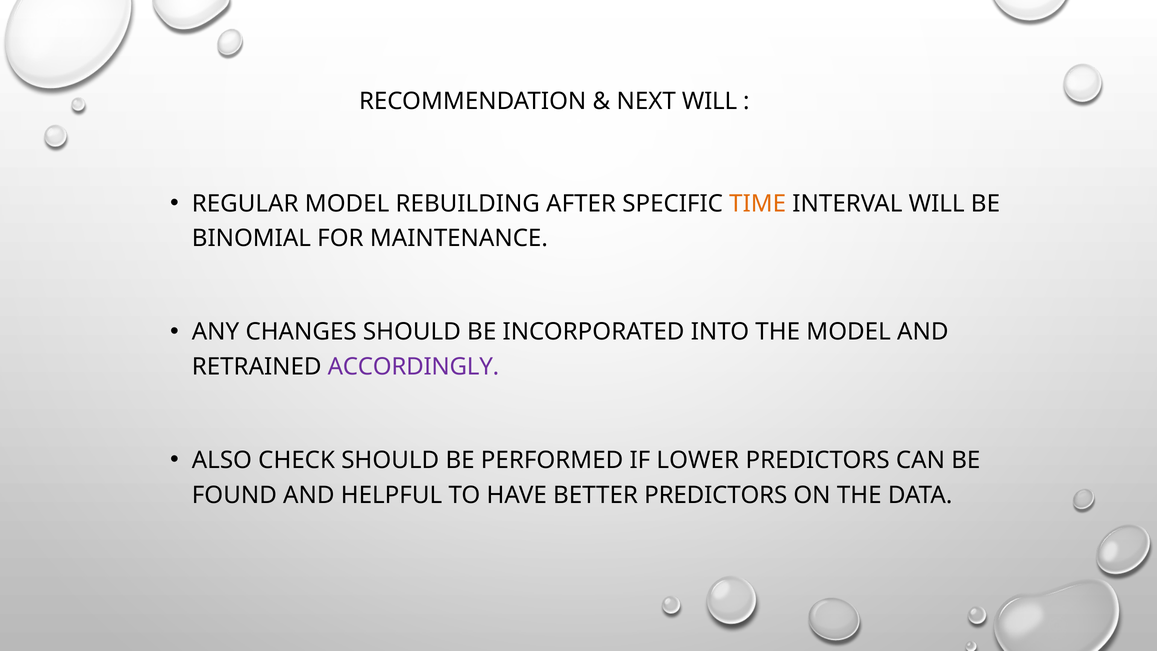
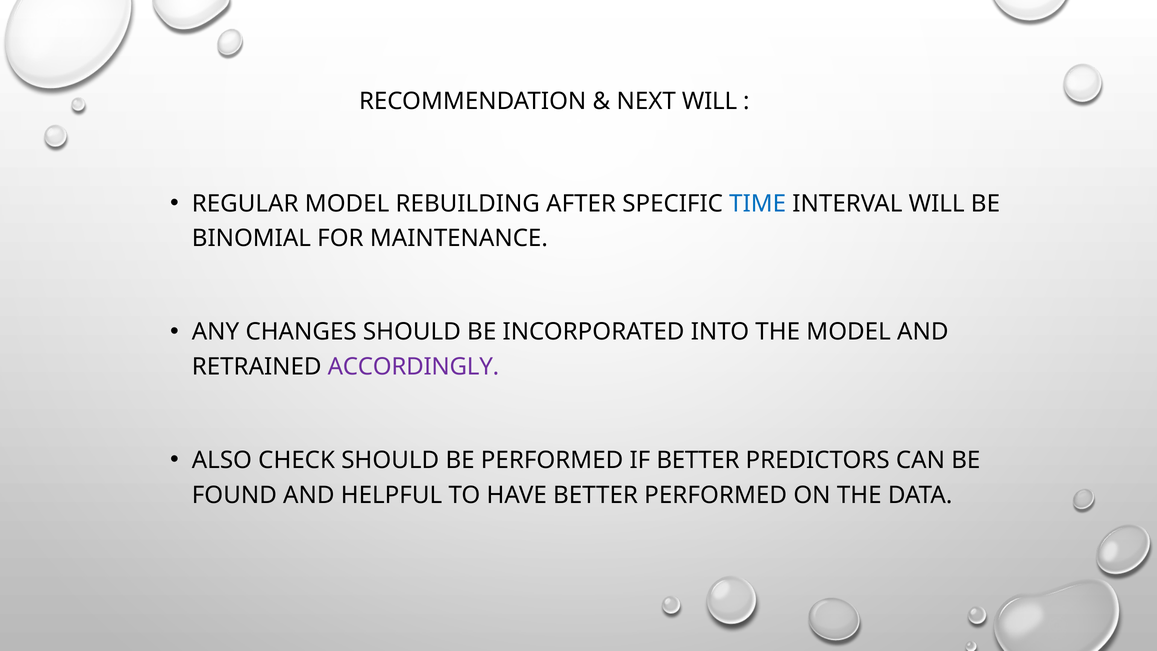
TIME colour: orange -> blue (758, 204)
IF LOWER: LOWER -> BETTER (698, 460)
BETTER PREDICTORS: PREDICTORS -> PERFORMED (716, 495)
